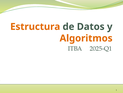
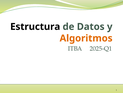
Estructura colour: orange -> black (35, 26)
